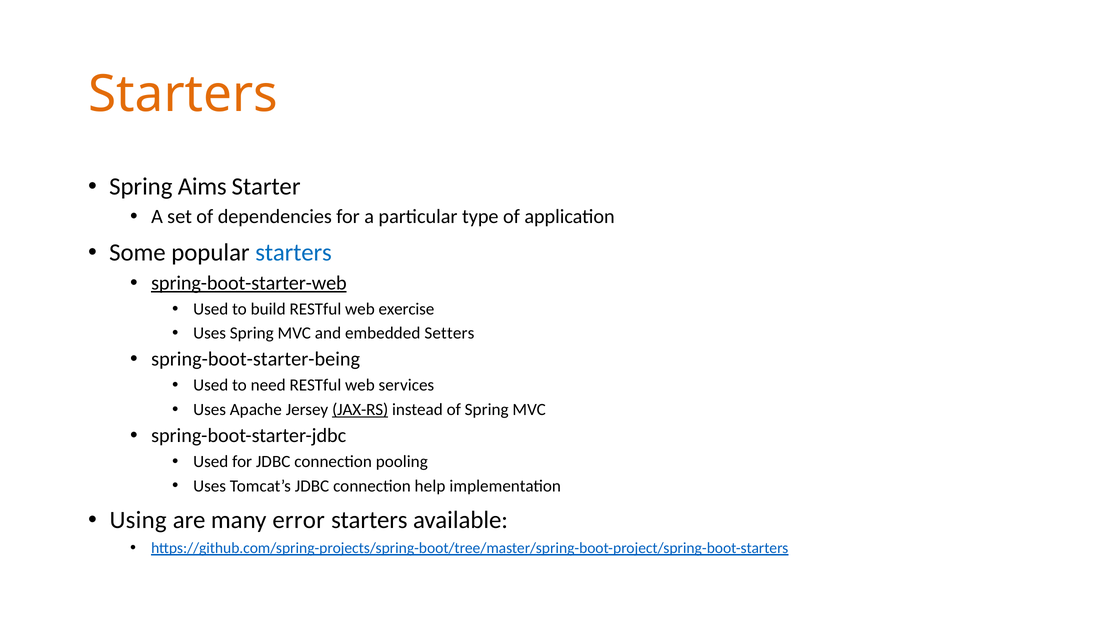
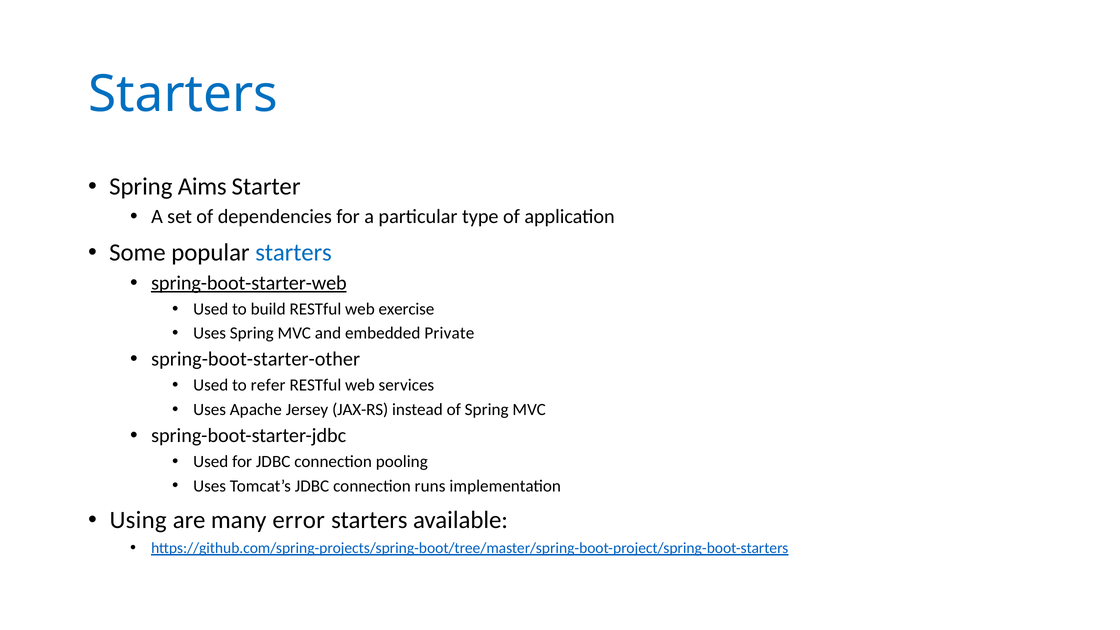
Starters colour: orange -> blue (183, 94)
Setters: Setters -> Private (449, 333)
spring-boot-starter-being: spring-boot-starter-being -> spring-boot-starter-other (256, 359)
need: need -> refer (268, 385)
JAX-RS underline: present -> none (360, 410)
help: help -> runs (430, 486)
